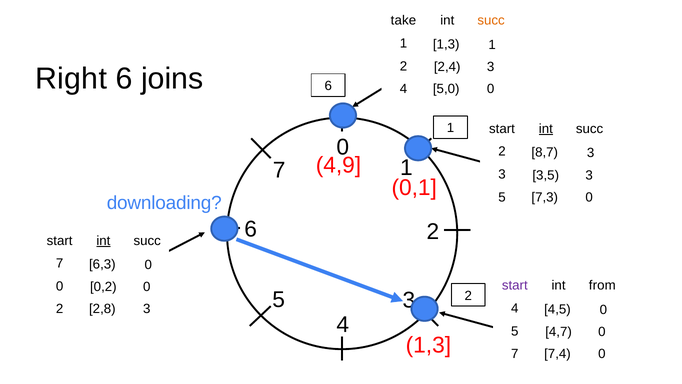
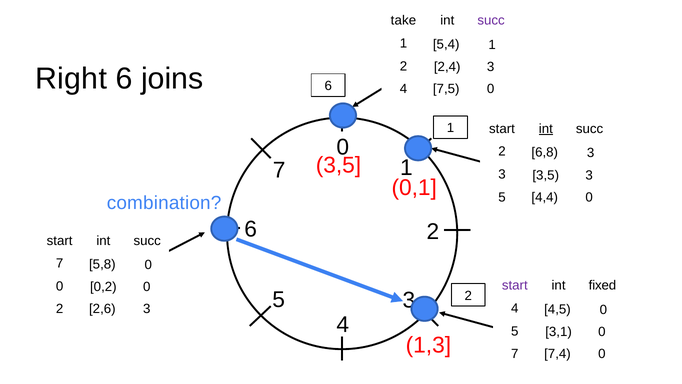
succ colour: orange -> purple (491, 21)
1,3: 1,3 -> 5,4 (446, 44)
5,0: 5,0 -> 7,5 (446, 89)
8,7: 8,7 -> 6,8 (545, 152)
4,9: 4,9 -> 3,5 (338, 165)
7,3: 7,3 -> 4,4 (545, 197)
downloading: downloading -> combination (164, 203)
int underline: present -> none (103, 240)
6,3: 6,3 -> 5,8 (102, 264)
from: from -> fixed (602, 285)
2,8: 2,8 -> 2,6 (102, 309)
4,7: 4,7 -> 3,1 (559, 332)
